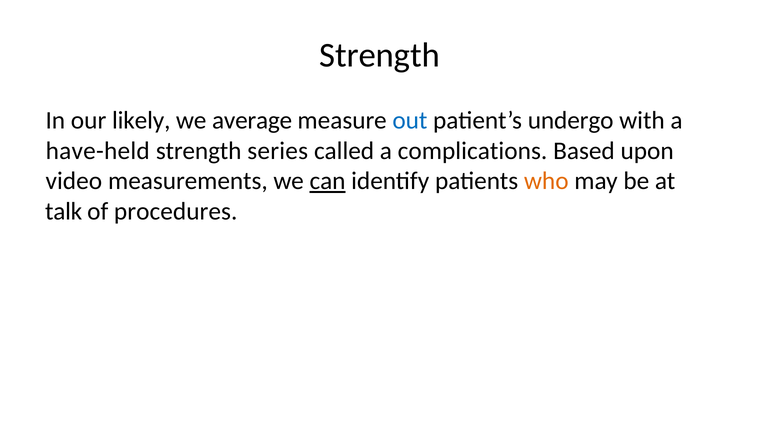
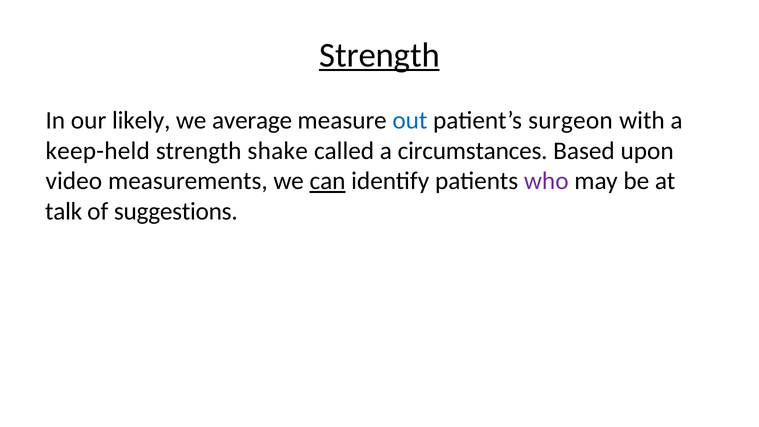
Strength underline: none -> present (380, 55)
undergo: undergo -> surgeon (570, 120)
have-held: have-held -> keep-held (98, 151)
series: series -> shake (278, 151)
complications: complications -> circumstances (473, 151)
who colour: orange -> purple (546, 181)
procedures: procedures -> suggestions (176, 211)
